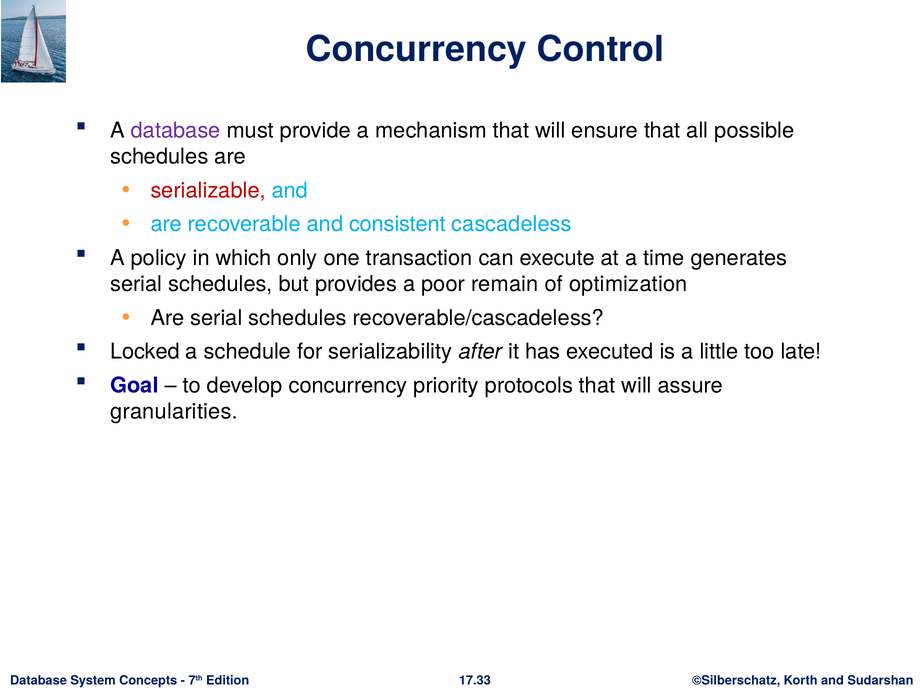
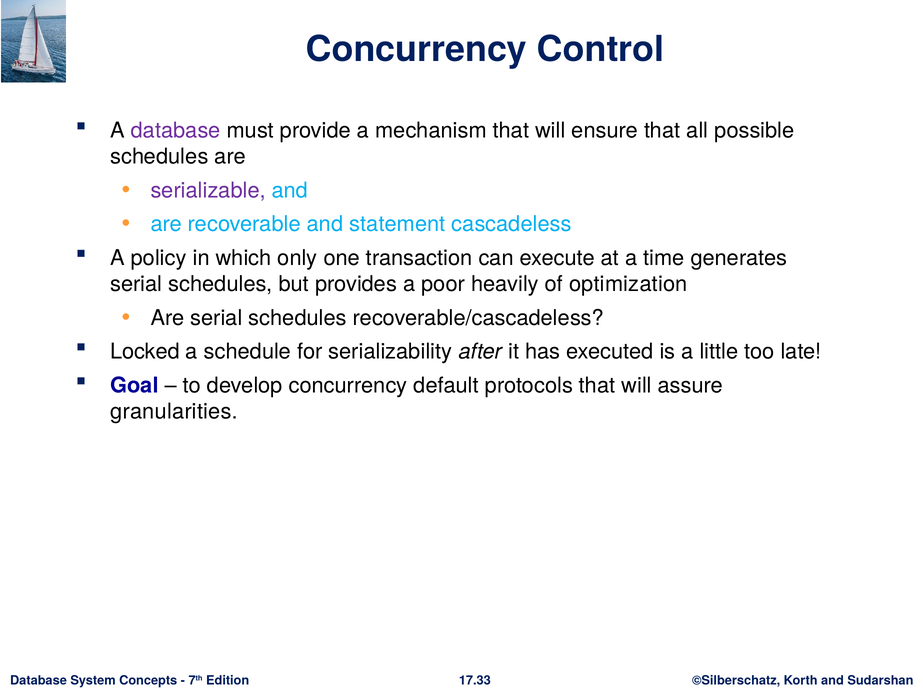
serializable colour: red -> purple (208, 190)
consistent: consistent -> statement (397, 224)
remain: remain -> heavily (505, 284)
priority: priority -> default (446, 386)
